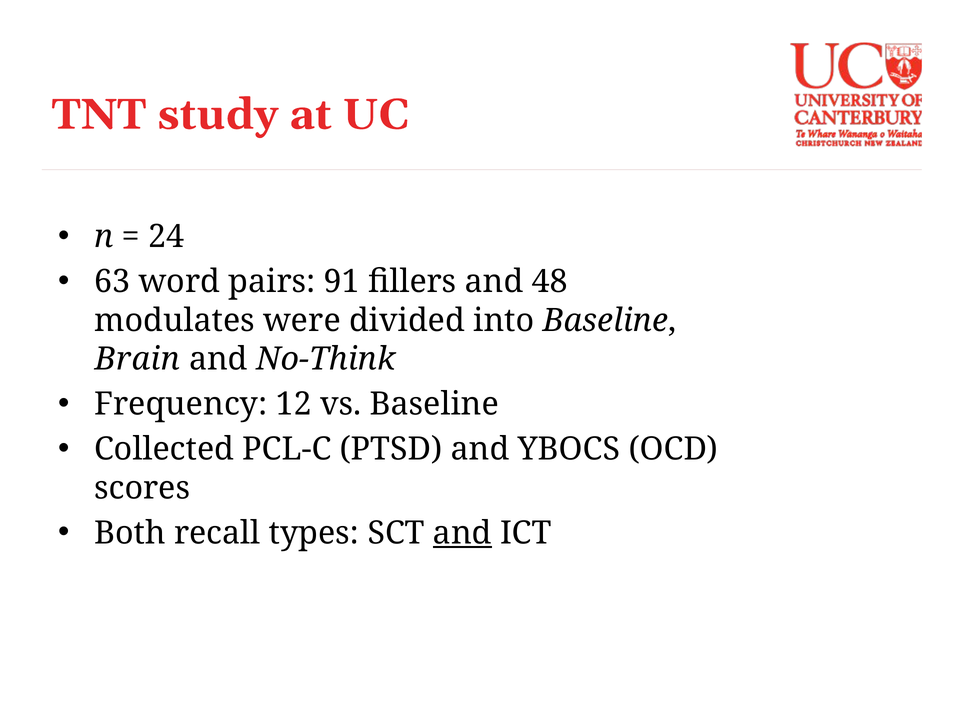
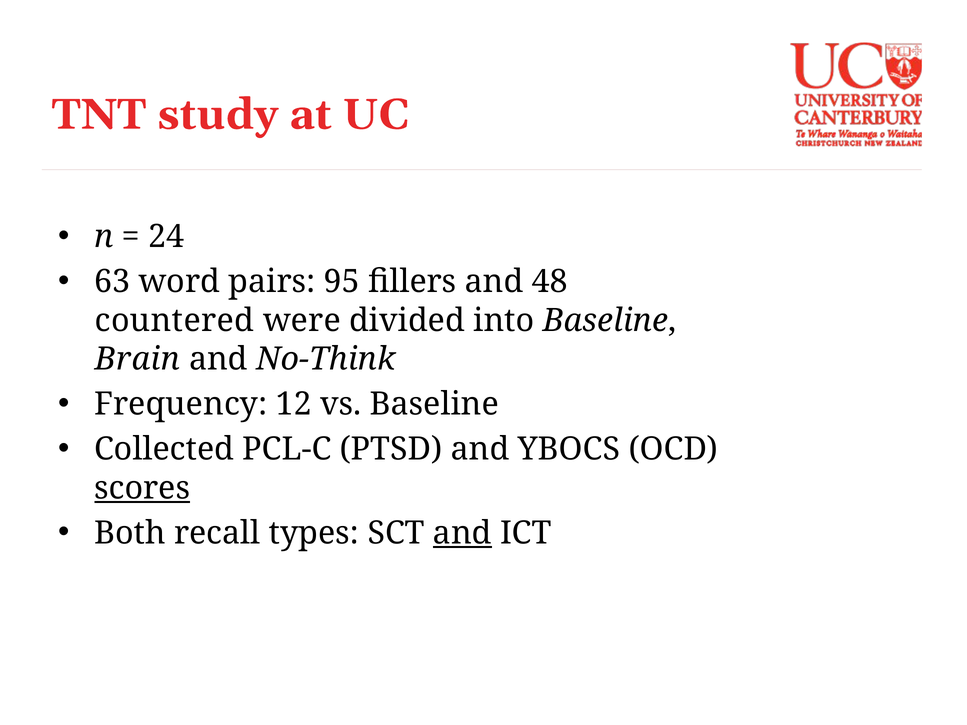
91: 91 -> 95 (342, 282)
modulates: modulates -> countered (174, 321)
scores underline: none -> present (142, 488)
